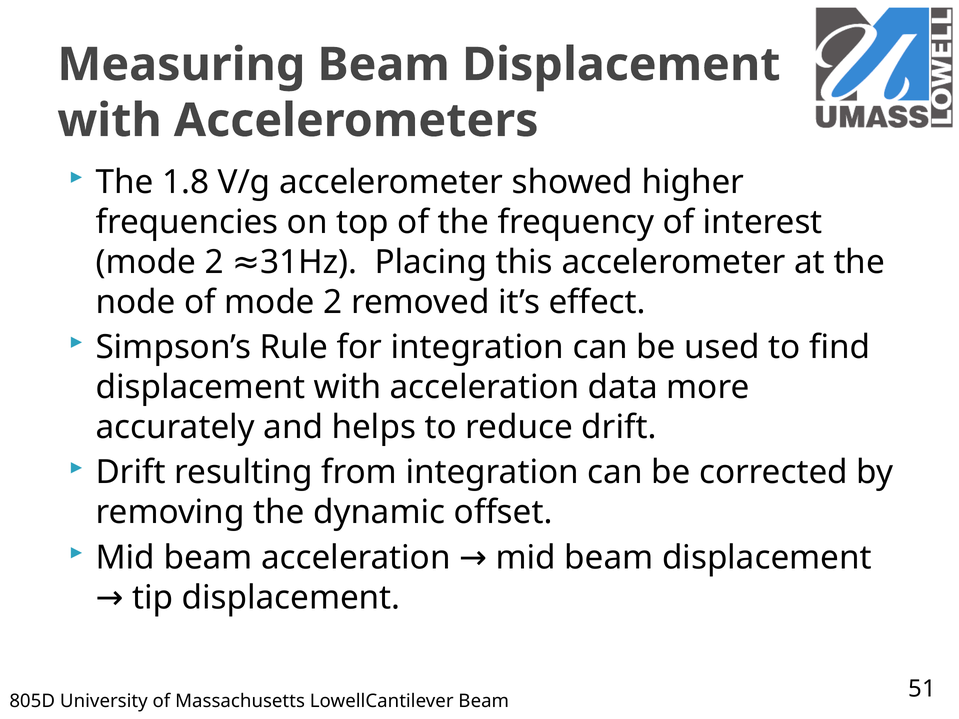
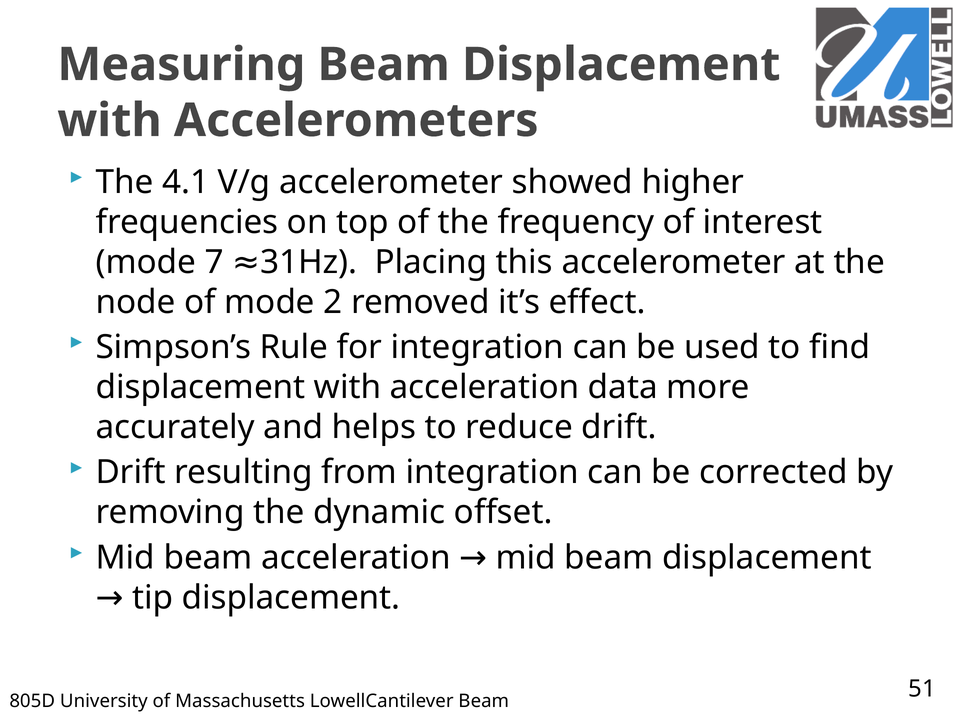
1.8: 1.8 -> 4.1 (186, 182)
2: 2 -> 7 (214, 262)
